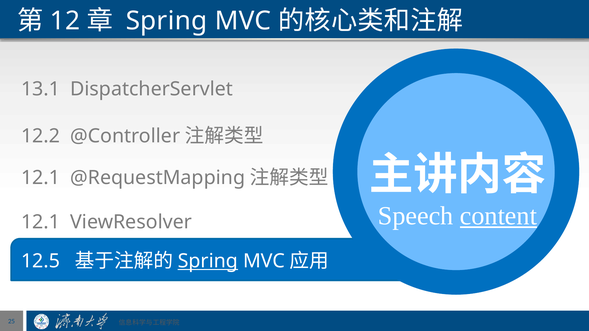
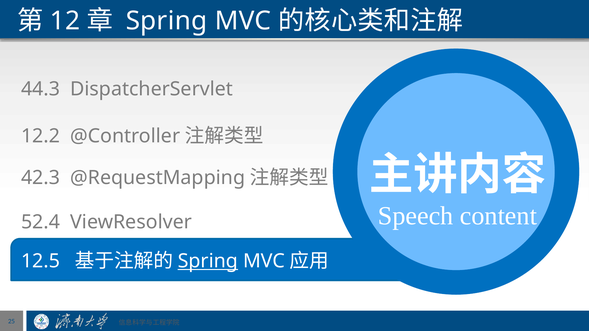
13.1: 13.1 -> 44.3 (41, 89)
12.1: 12.1 -> 42.3 (41, 178)
content underline: present -> none (498, 216)
12.1: 12.1 -> 52.4 (41, 222)
